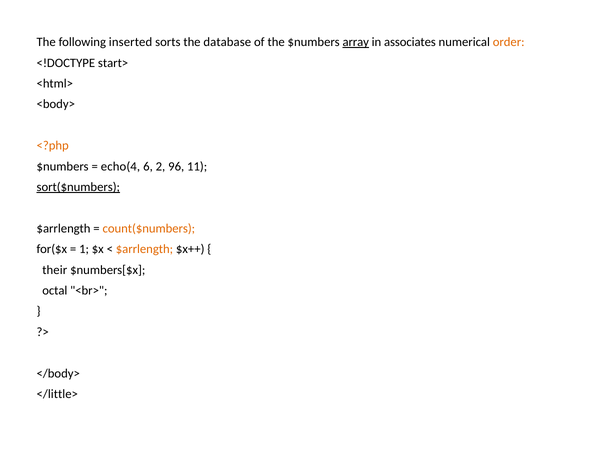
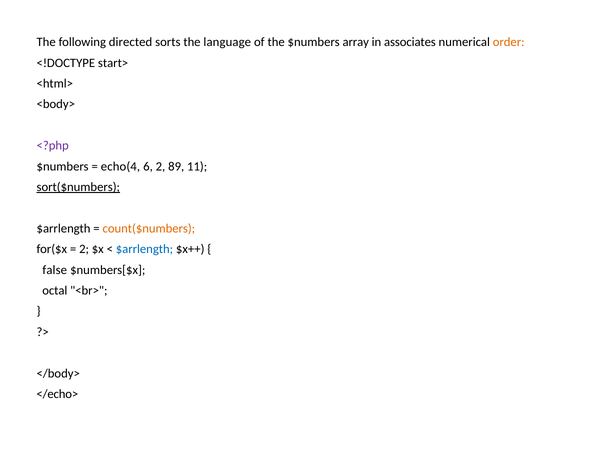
inserted: inserted -> directed (131, 42)
database: database -> language (227, 42)
array underline: present -> none (356, 42)
<?php colour: orange -> purple (53, 145)
96: 96 -> 89 (176, 166)
1: 1 -> 2 (84, 249)
$arrlength colour: orange -> blue (144, 249)
their: their -> false (55, 270)
</little>: </little> -> </echo> (57, 394)
